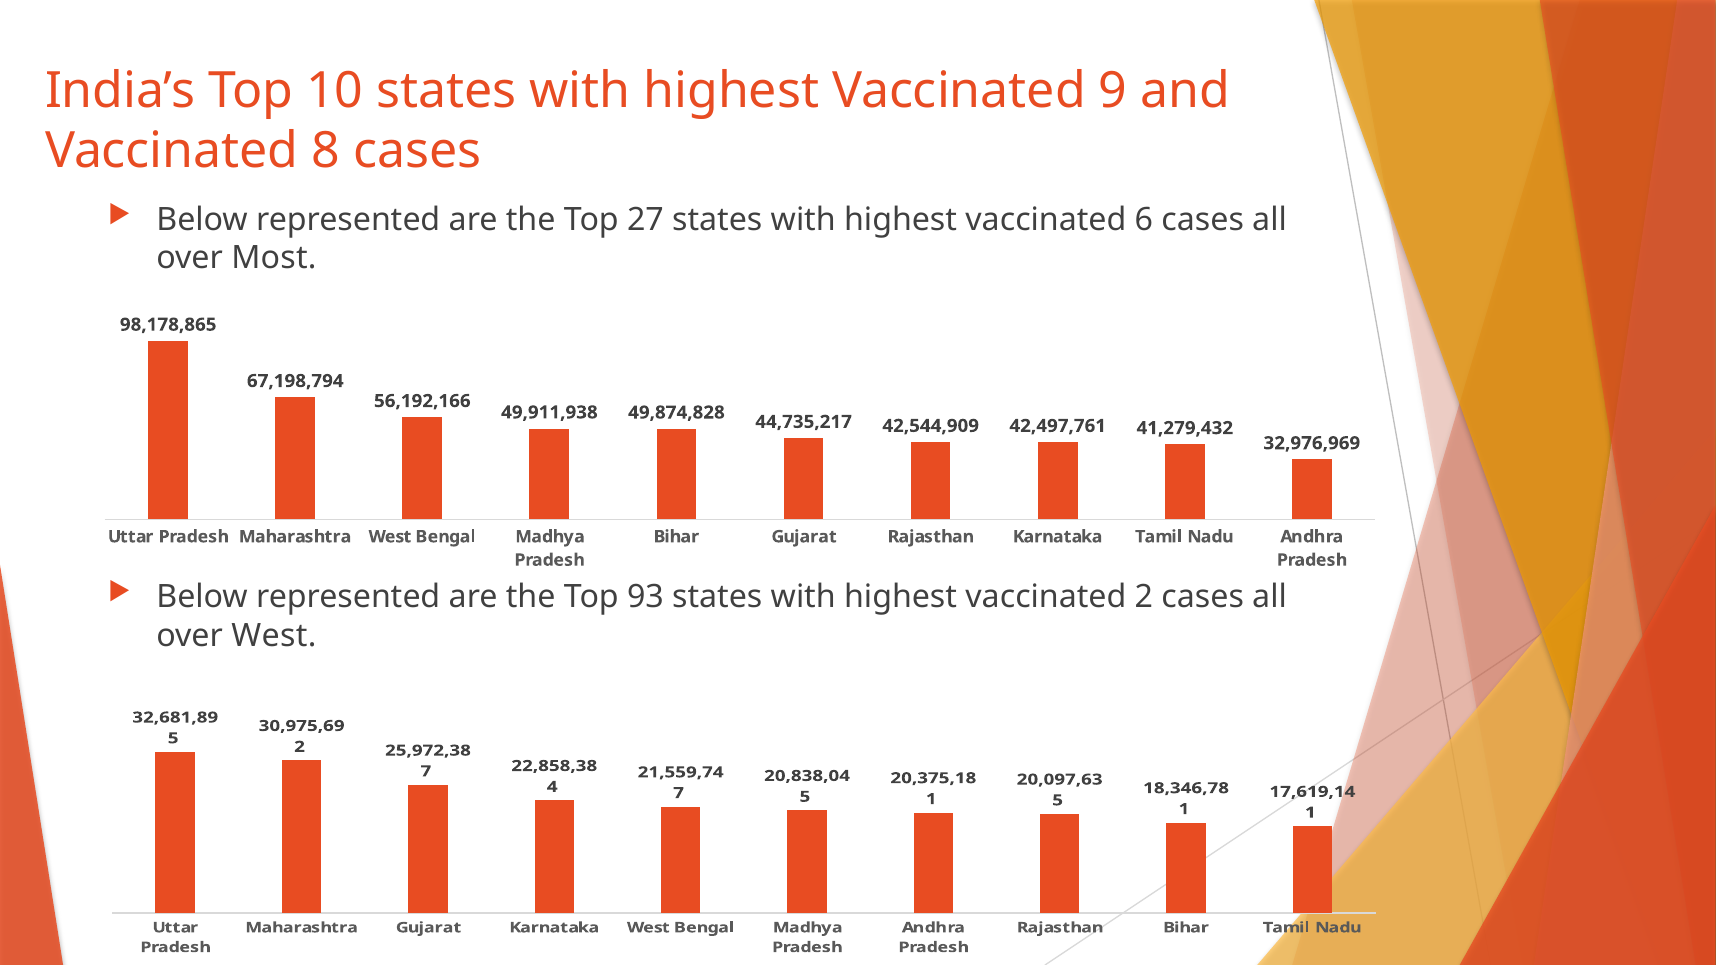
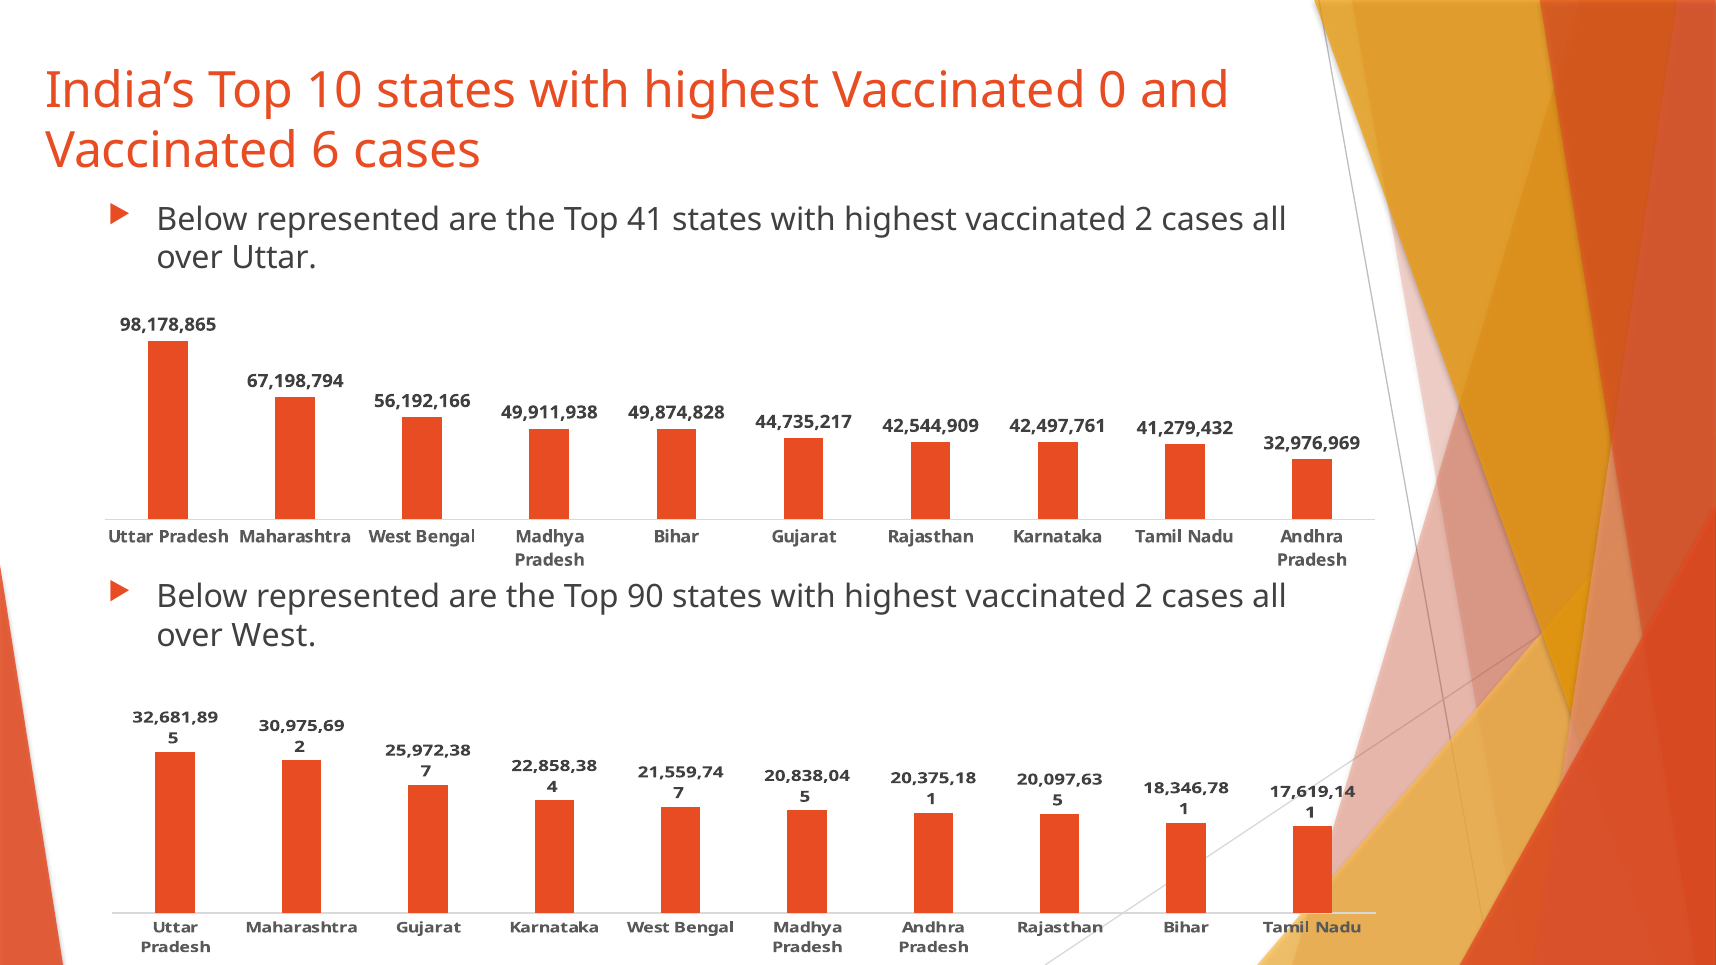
9: 9 -> 0 (1113, 91)
8: 8 -> 6 (326, 151)
27: 27 -> 41 (645, 220)
6: 6 -> 2 (1144, 220)
over Most: Most -> Uttar (274, 258)
93: 93 -> 90 (645, 597)
